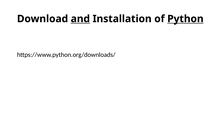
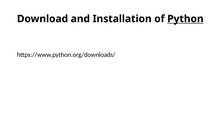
and underline: present -> none (80, 19)
